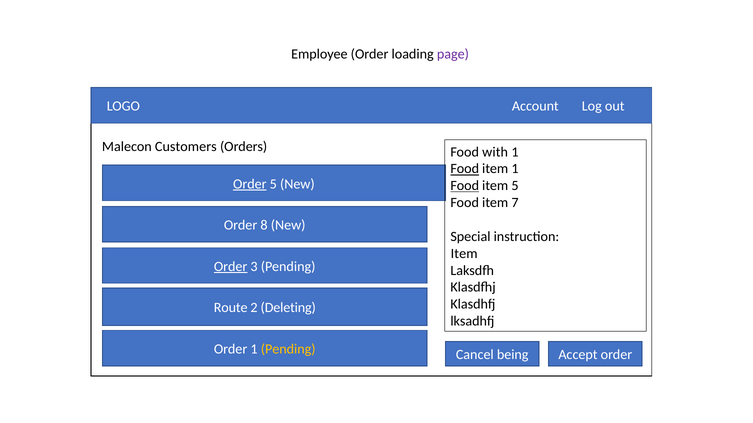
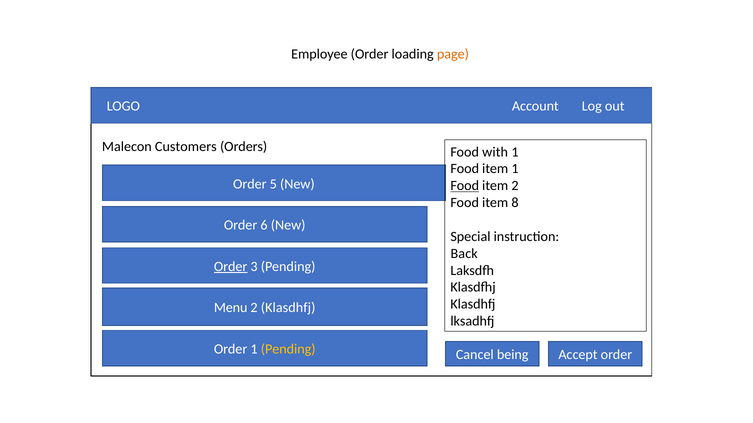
page colour: purple -> orange (453, 54)
Food underline: present -> none (465, 169)
Order underline: present -> none (250, 184)
item 5: 5 -> 2 (515, 186)
7: 7 -> 8 (515, 203)
8: 8 -> 6 (264, 226)
Item: Item -> Back (464, 254)
Route: Route -> Menu (231, 308)
2 Deleting: Deleting -> Klasdhfj (288, 308)
